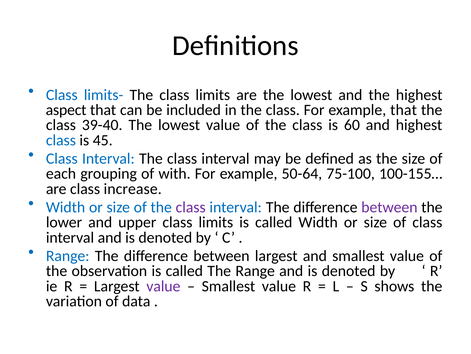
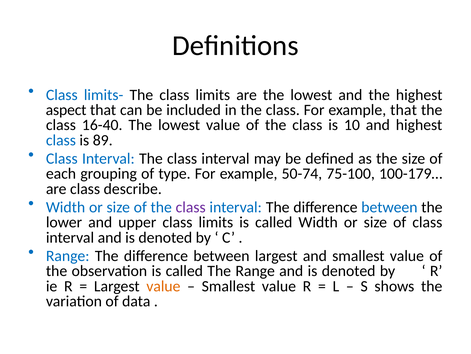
39-40: 39-40 -> 16-40 (102, 125)
60: 60 -> 10 (352, 125)
45: 45 -> 89 (103, 140)
with: with -> type (175, 173)
50-64: 50-64 -> 50-74 (302, 173)
100-155…: 100-155… -> 100-179… (411, 173)
increase: increase -> describe (133, 188)
between colour: purple -> blue (389, 207)
value colour: purple -> orange (163, 286)
